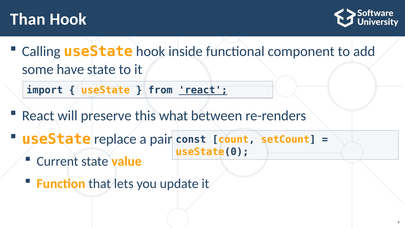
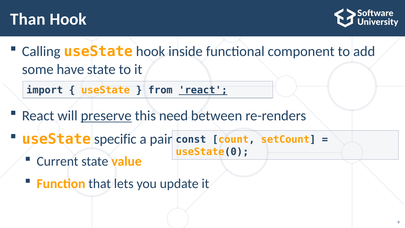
preserve underline: none -> present (106, 116)
what: what -> need (174, 116)
replace: replace -> specific (115, 139)
